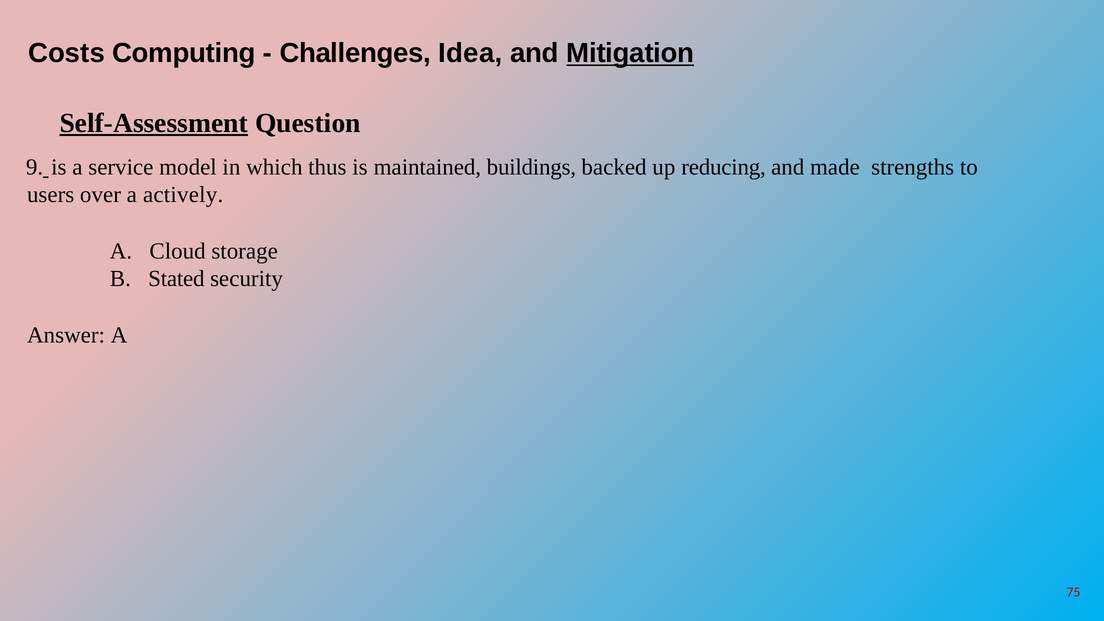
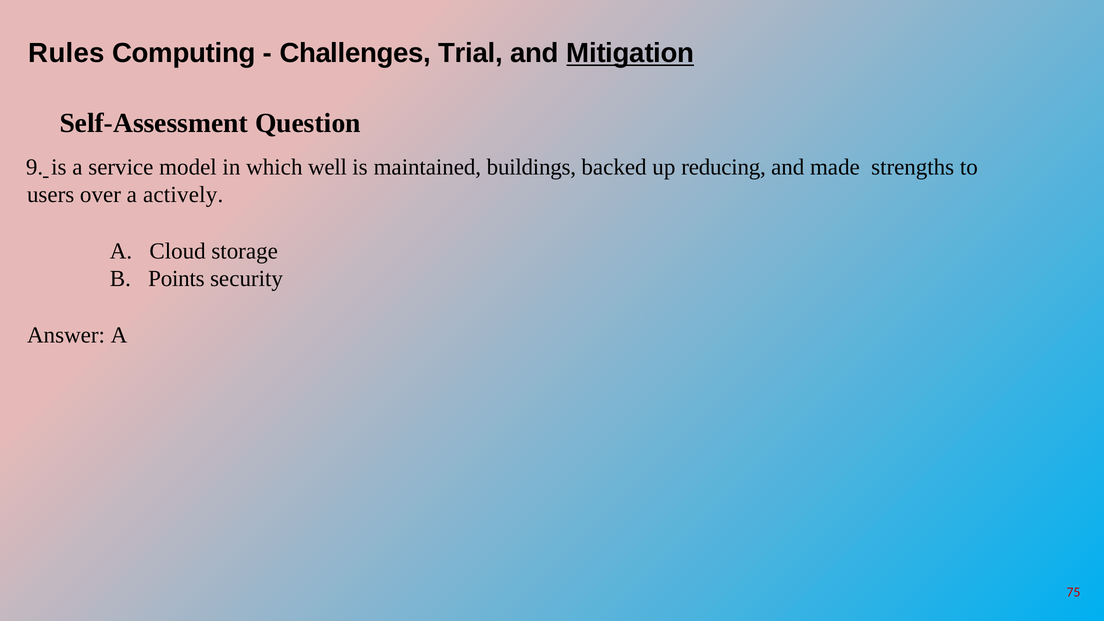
Costs: Costs -> Rules (66, 53)
Idea: Idea -> Trial (471, 53)
Self-Assessment underline: present -> none (154, 123)
thus: thus -> well (328, 167)
Stated: Stated -> Points (176, 279)
